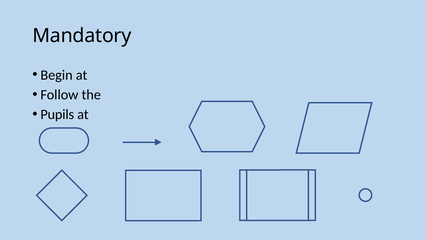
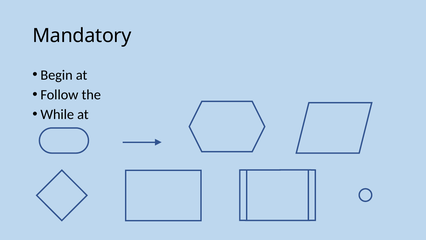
Pupils: Pupils -> While (57, 114)
